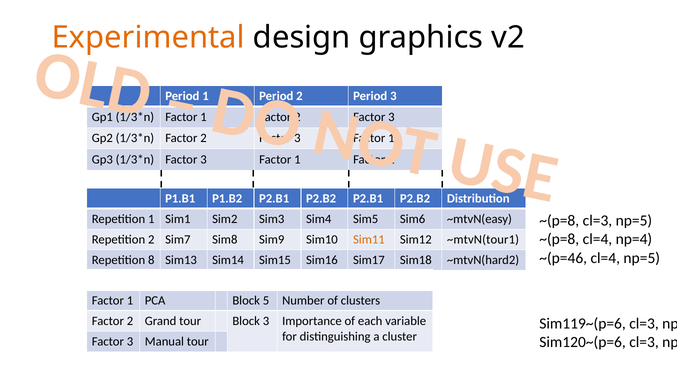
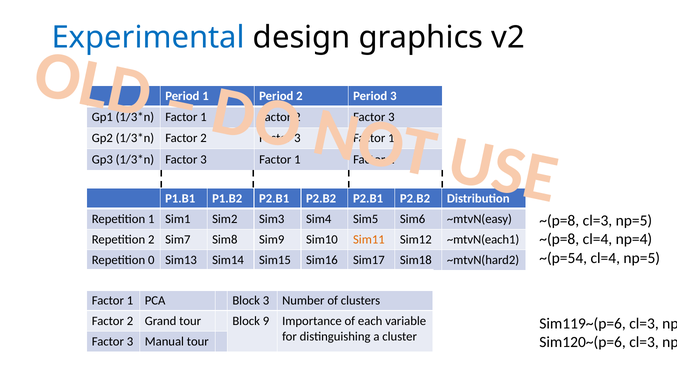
Experimental colour: orange -> blue (148, 38)
~mtvΝ(tour1: ~mtvΝ(tour1 -> ~mtvΝ(each1 (483, 240)
~(p=46: ~(p=46 -> ~(p=54 (563, 258)
8: 8 -> 0 (151, 260)
Block 5: 5 -> 3 (266, 300)
Block 3: 3 -> 9 (266, 321)
